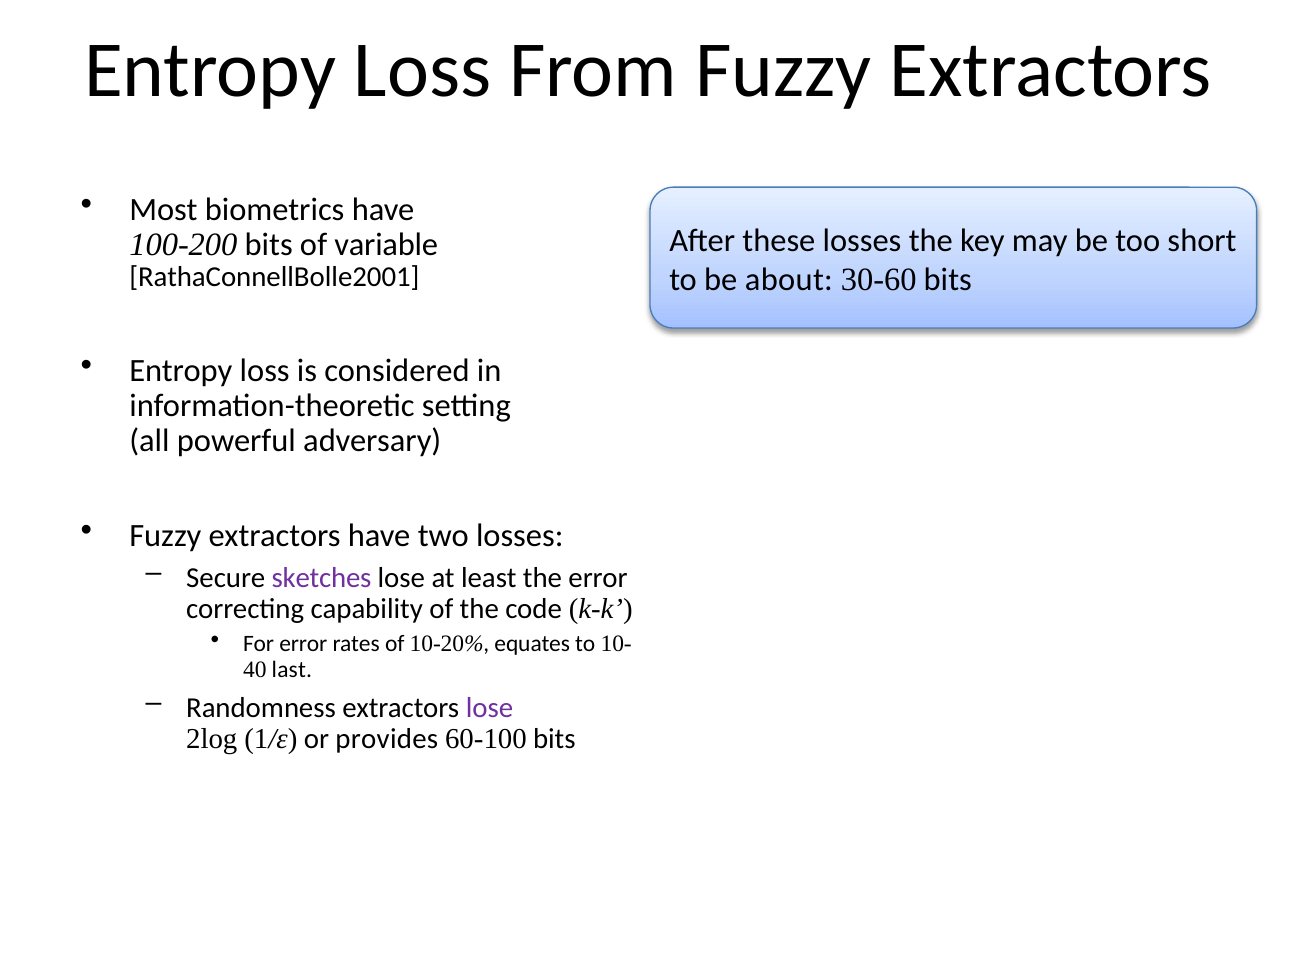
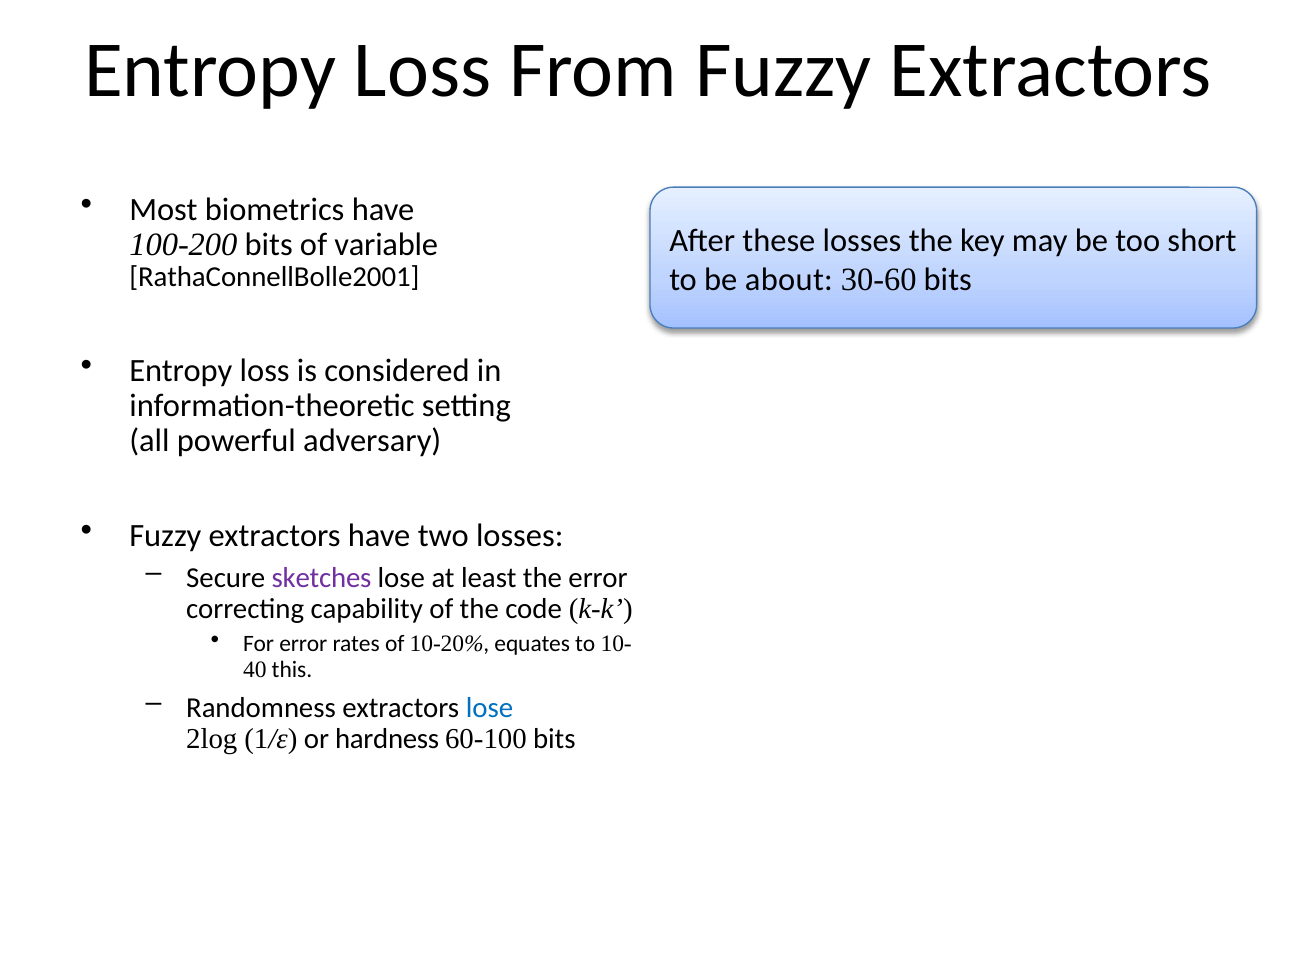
last: last -> this (292, 669)
lose colour: purple -> blue (489, 708)
provides: provides -> hardness (387, 739)
